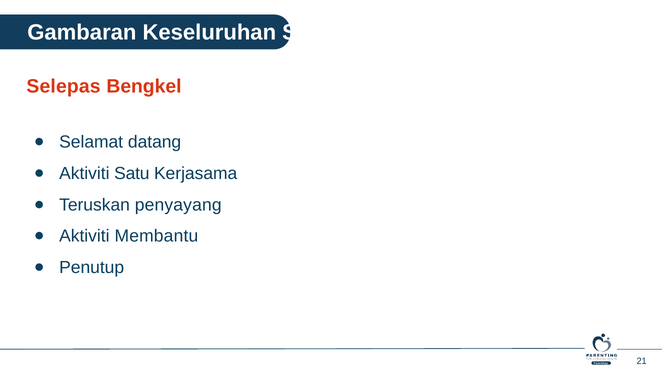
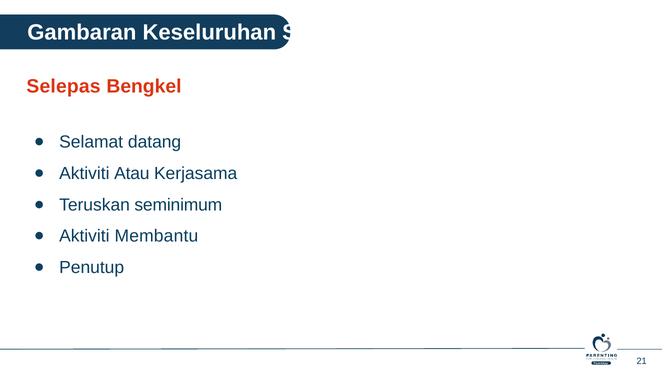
Satu: Satu -> Atau (132, 174)
penyayang: penyayang -> seminimum (178, 205)
